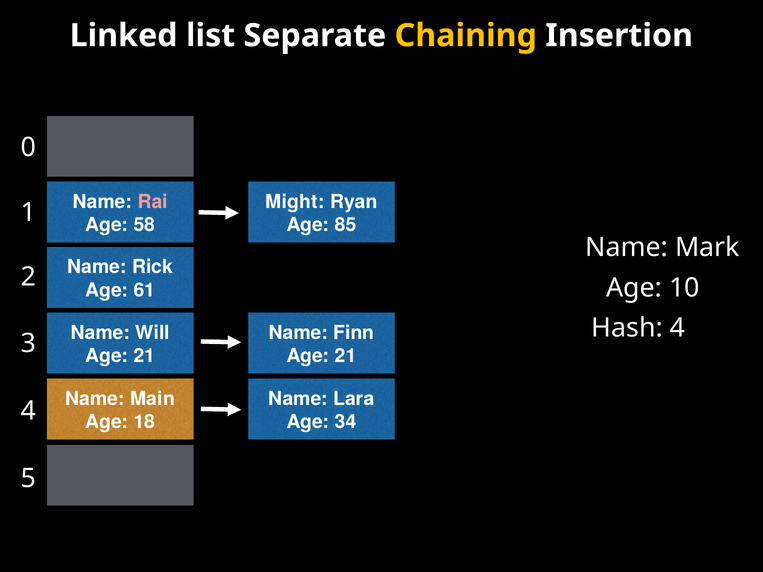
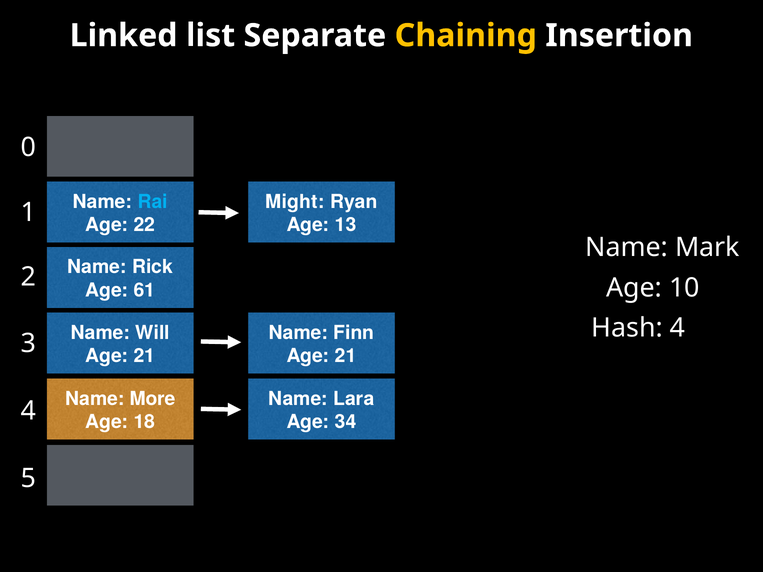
Rai colour: pink -> light blue (153, 202)
58: 58 -> 22 (144, 225)
85: 85 -> 13 (346, 225)
Main: Main -> More (153, 399)
